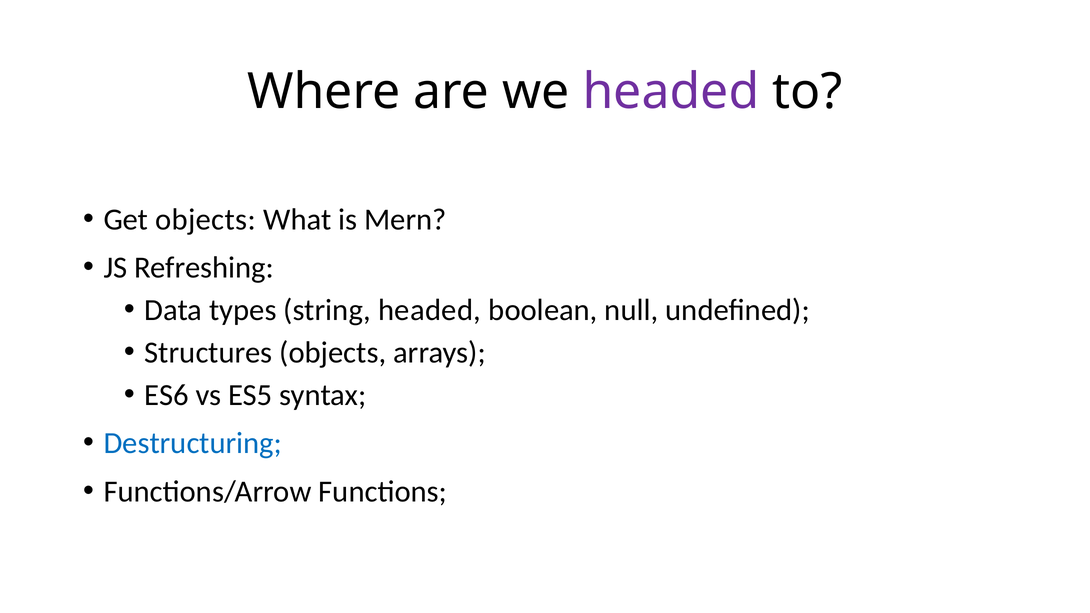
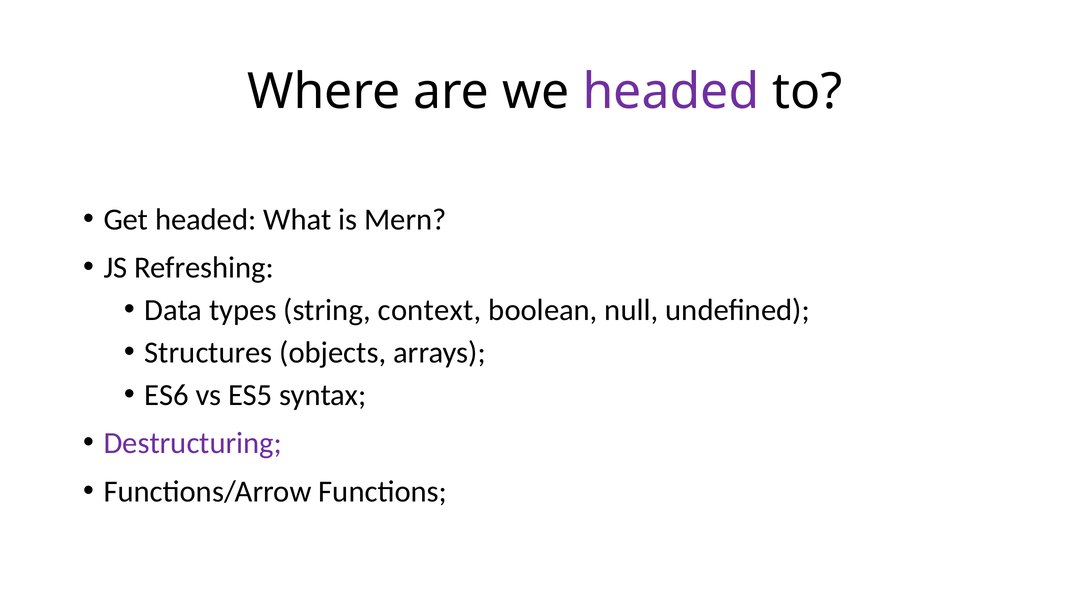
Get objects: objects -> headed (206, 220)
string headed: headed -> context (430, 310)
Destructuring colour: blue -> purple (193, 443)
